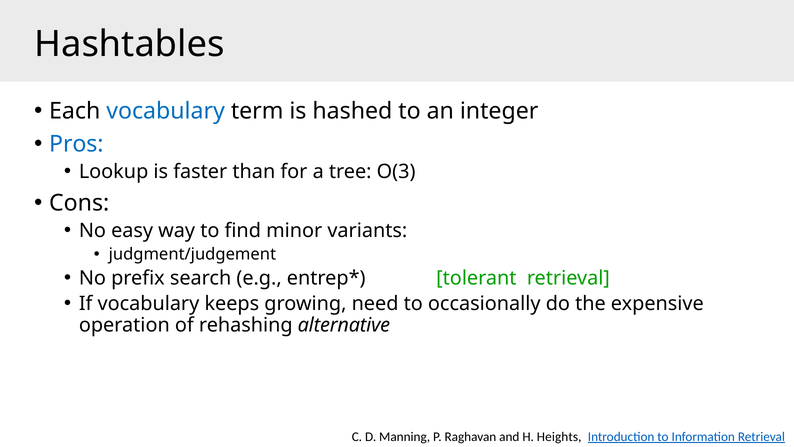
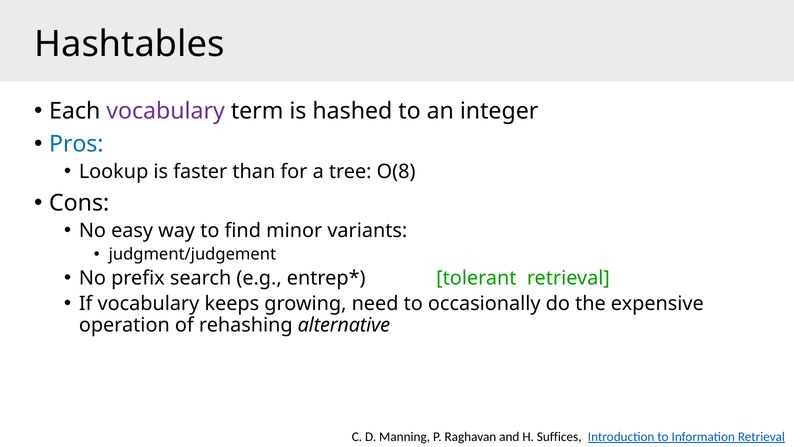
vocabulary colour: blue -> purple (166, 111)
O(3: O(3 -> O(8 (396, 171)
Heights: Heights -> Suffices (559, 436)
